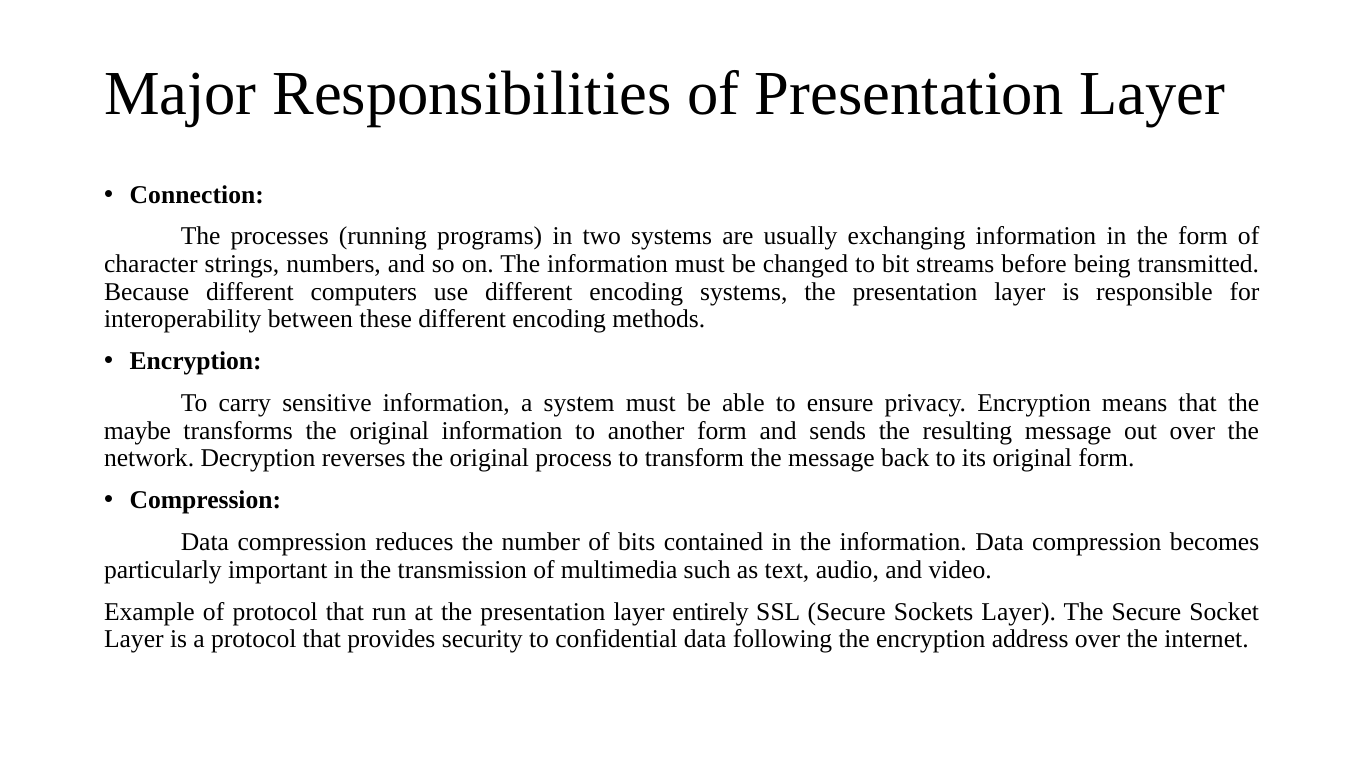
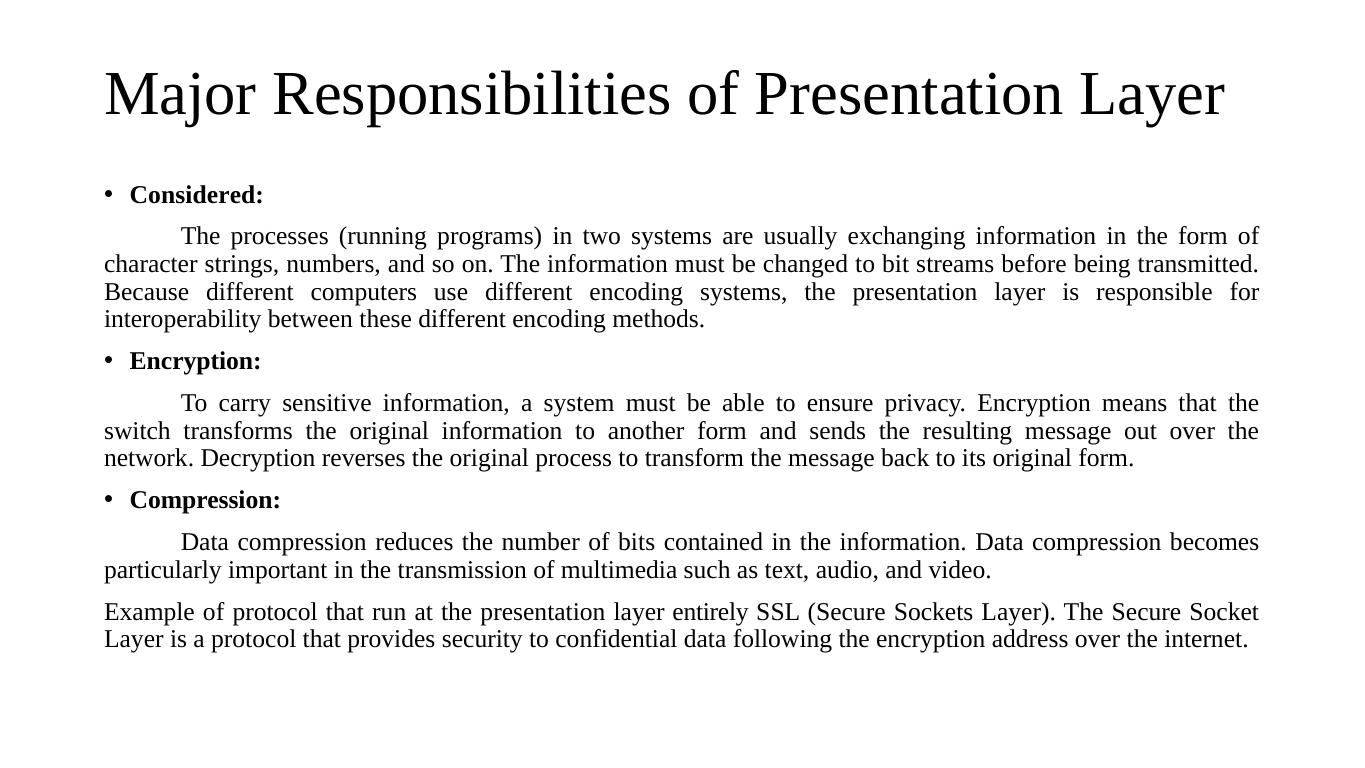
Connection: Connection -> Considered (197, 195)
maybe: maybe -> switch (137, 431)
